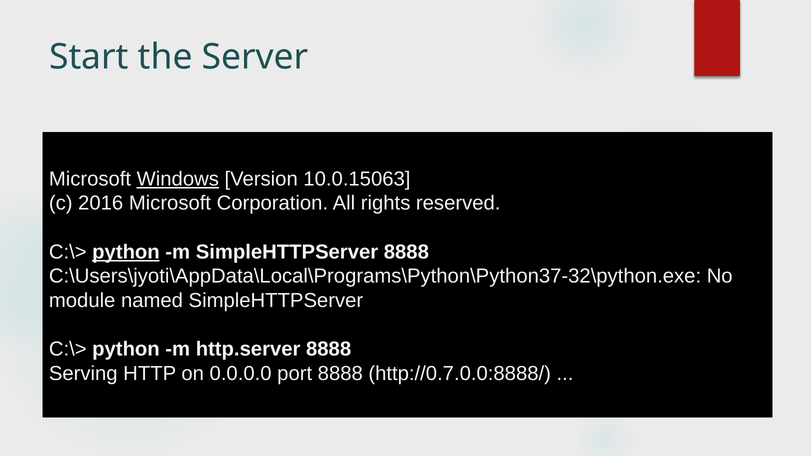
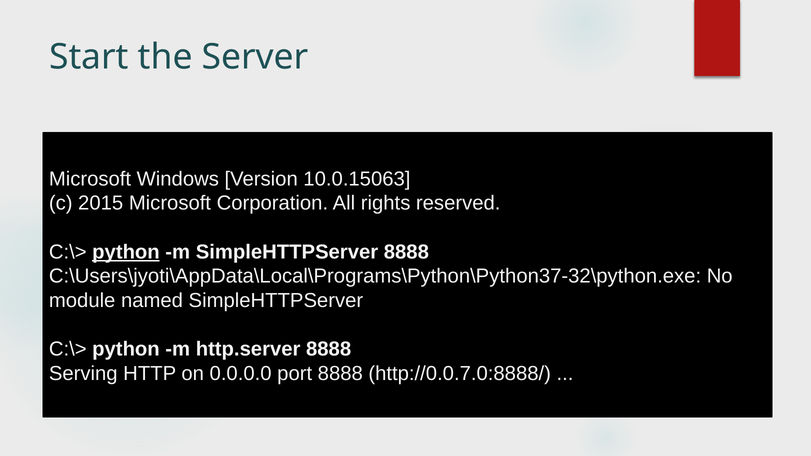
Windows underline: present -> none (178, 179)
2016: 2016 -> 2015 (101, 203)
http://0.7.0.0:8888/: http://0.7.0.0:8888/ -> http://0.0.7.0:8888/ (460, 374)
